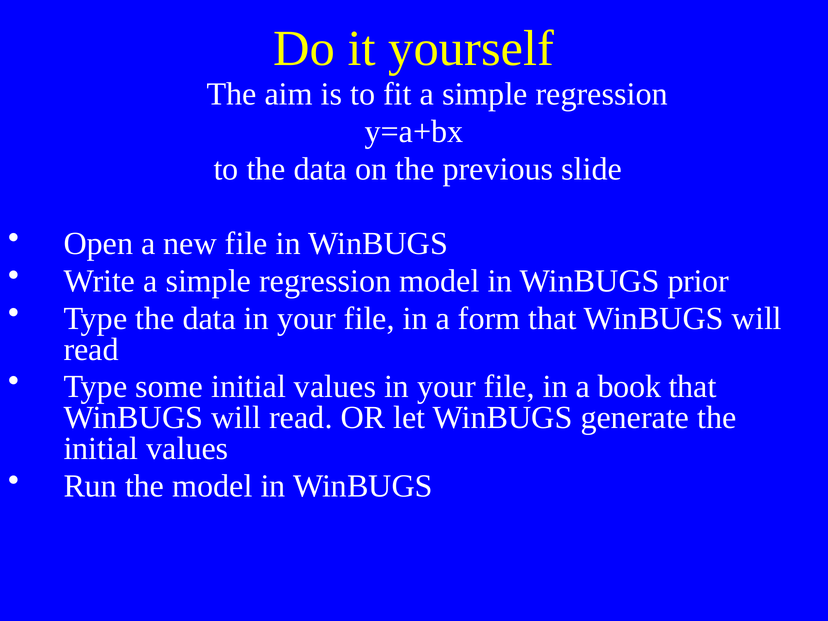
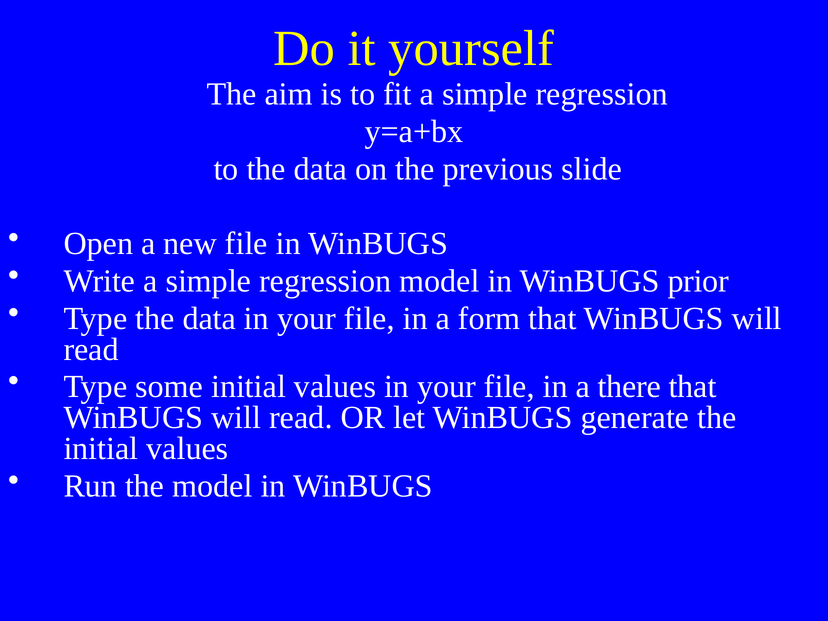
book: book -> there (629, 387)
